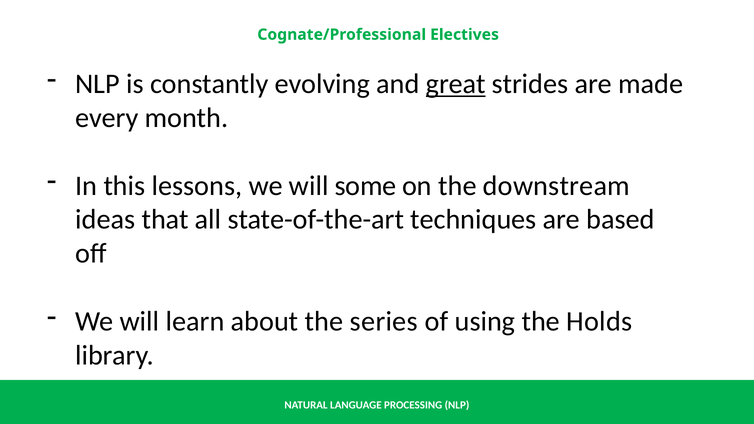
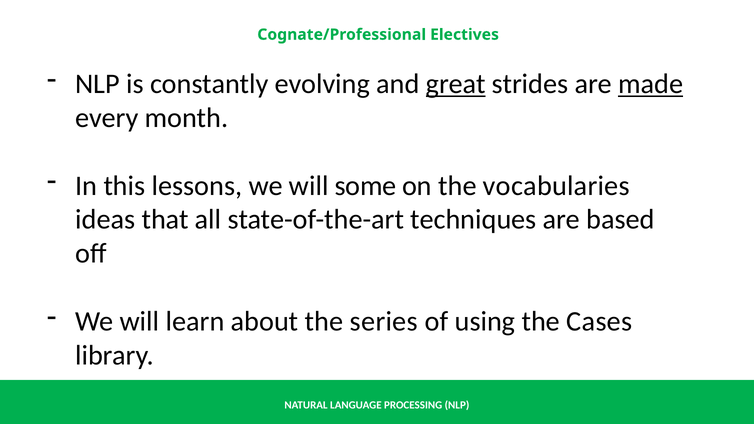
made underline: none -> present (651, 84)
downstream: downstream -> vocabularies (556, 186)
Holds: Holds -> Cases (599, 322)
